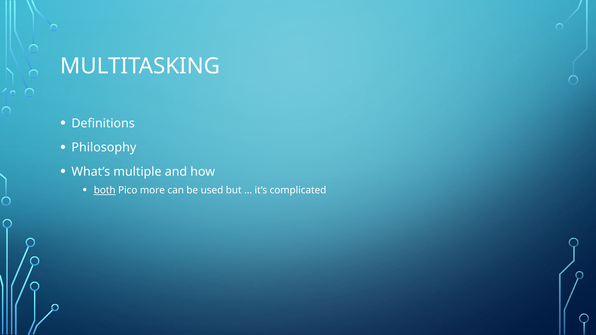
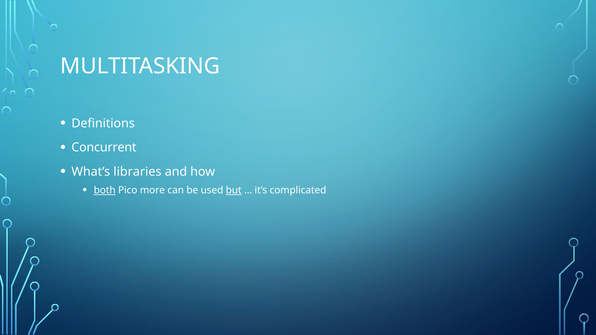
Philosophy: Philosophy -> Concurrent (104, 148)
multiple: multiple -> libraries (137, 172)
but underline: none -> present (234, 190)
